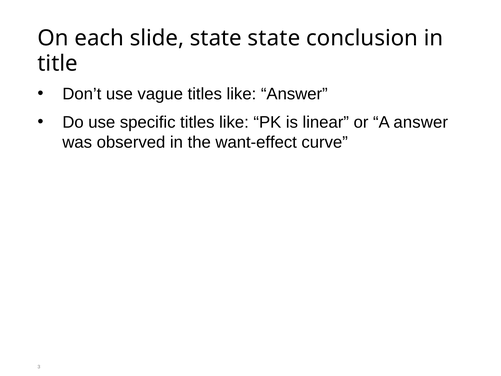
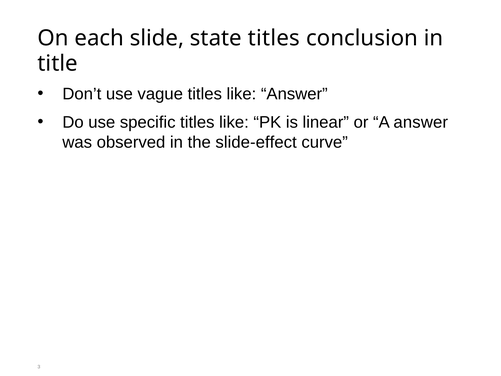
state state: state -> titles (274, 38)
want-effect: want-effect -> slide-effect (256, 142)
